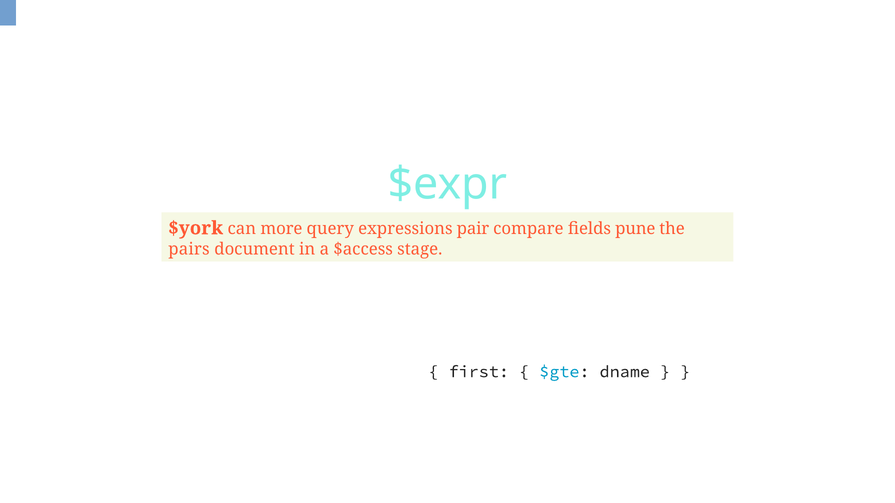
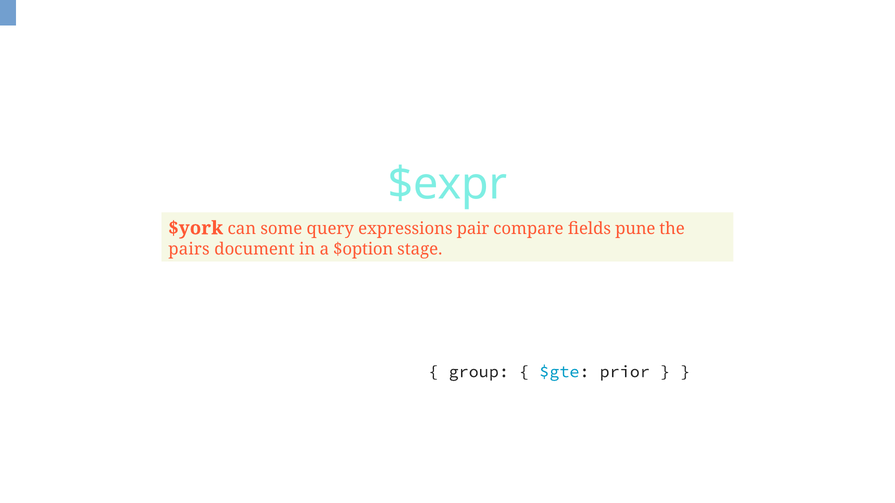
more: more -> some (281, 229)
$access: $access -> $option (363, 249)
first: first -> group (479, 372)
dname: dname -> prior (625, 372)
